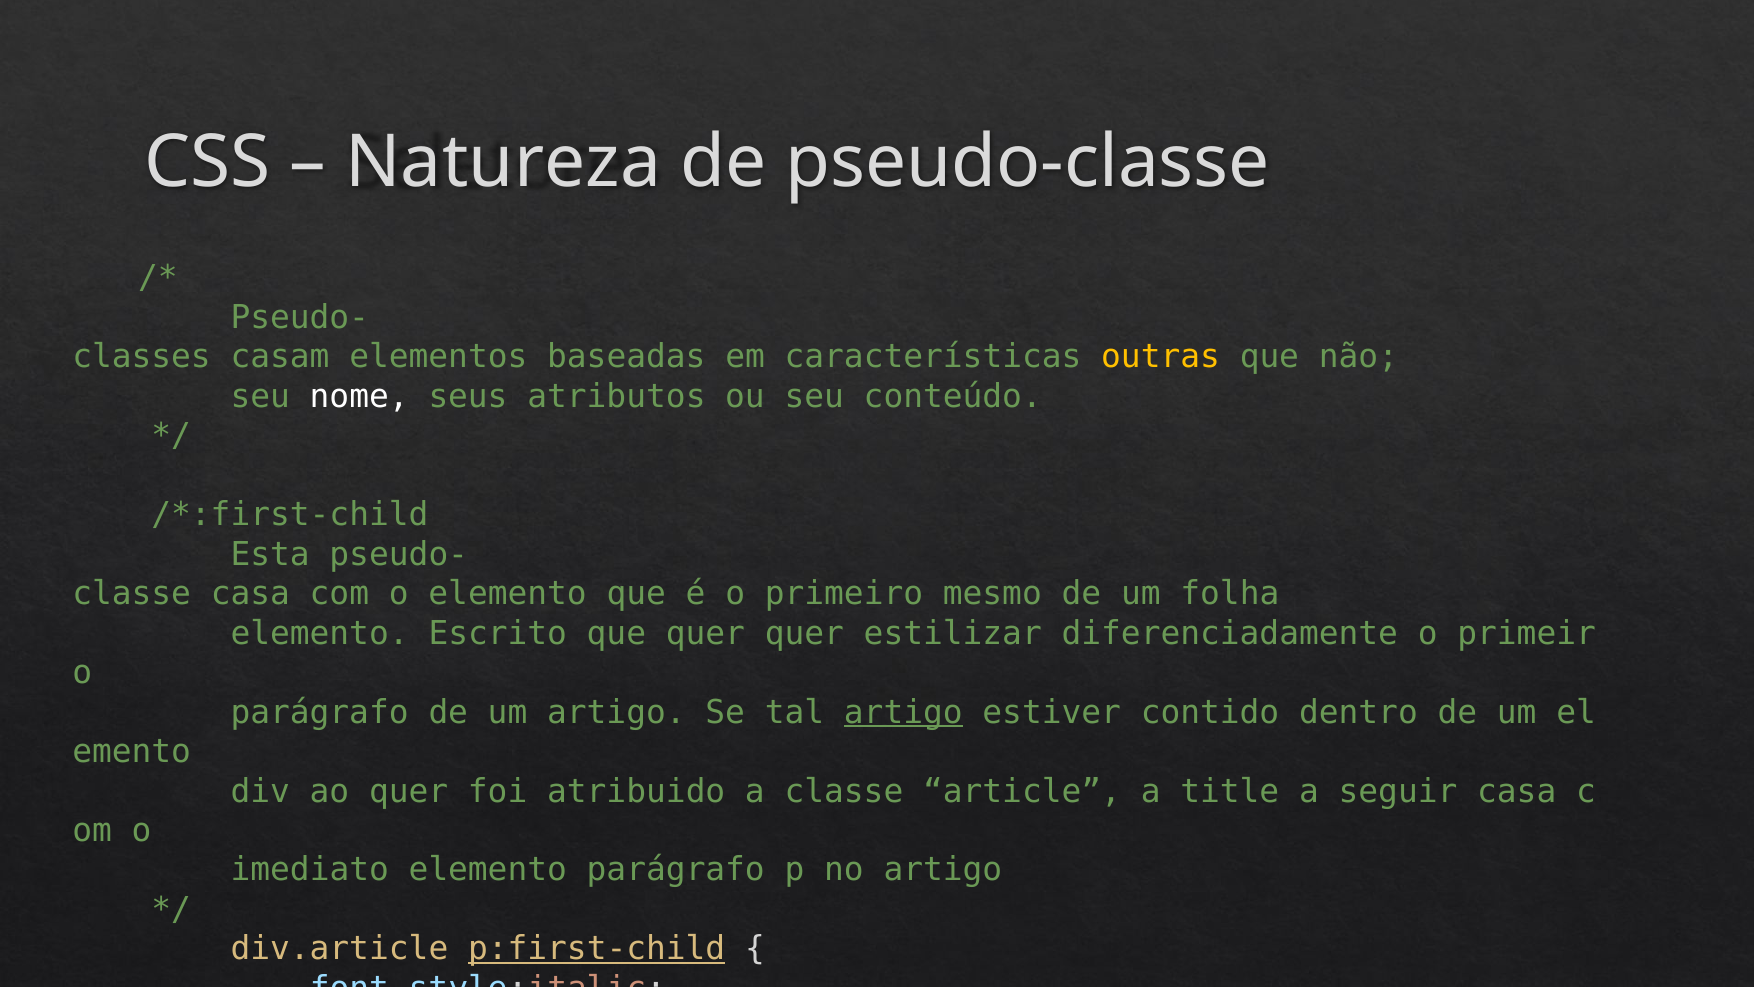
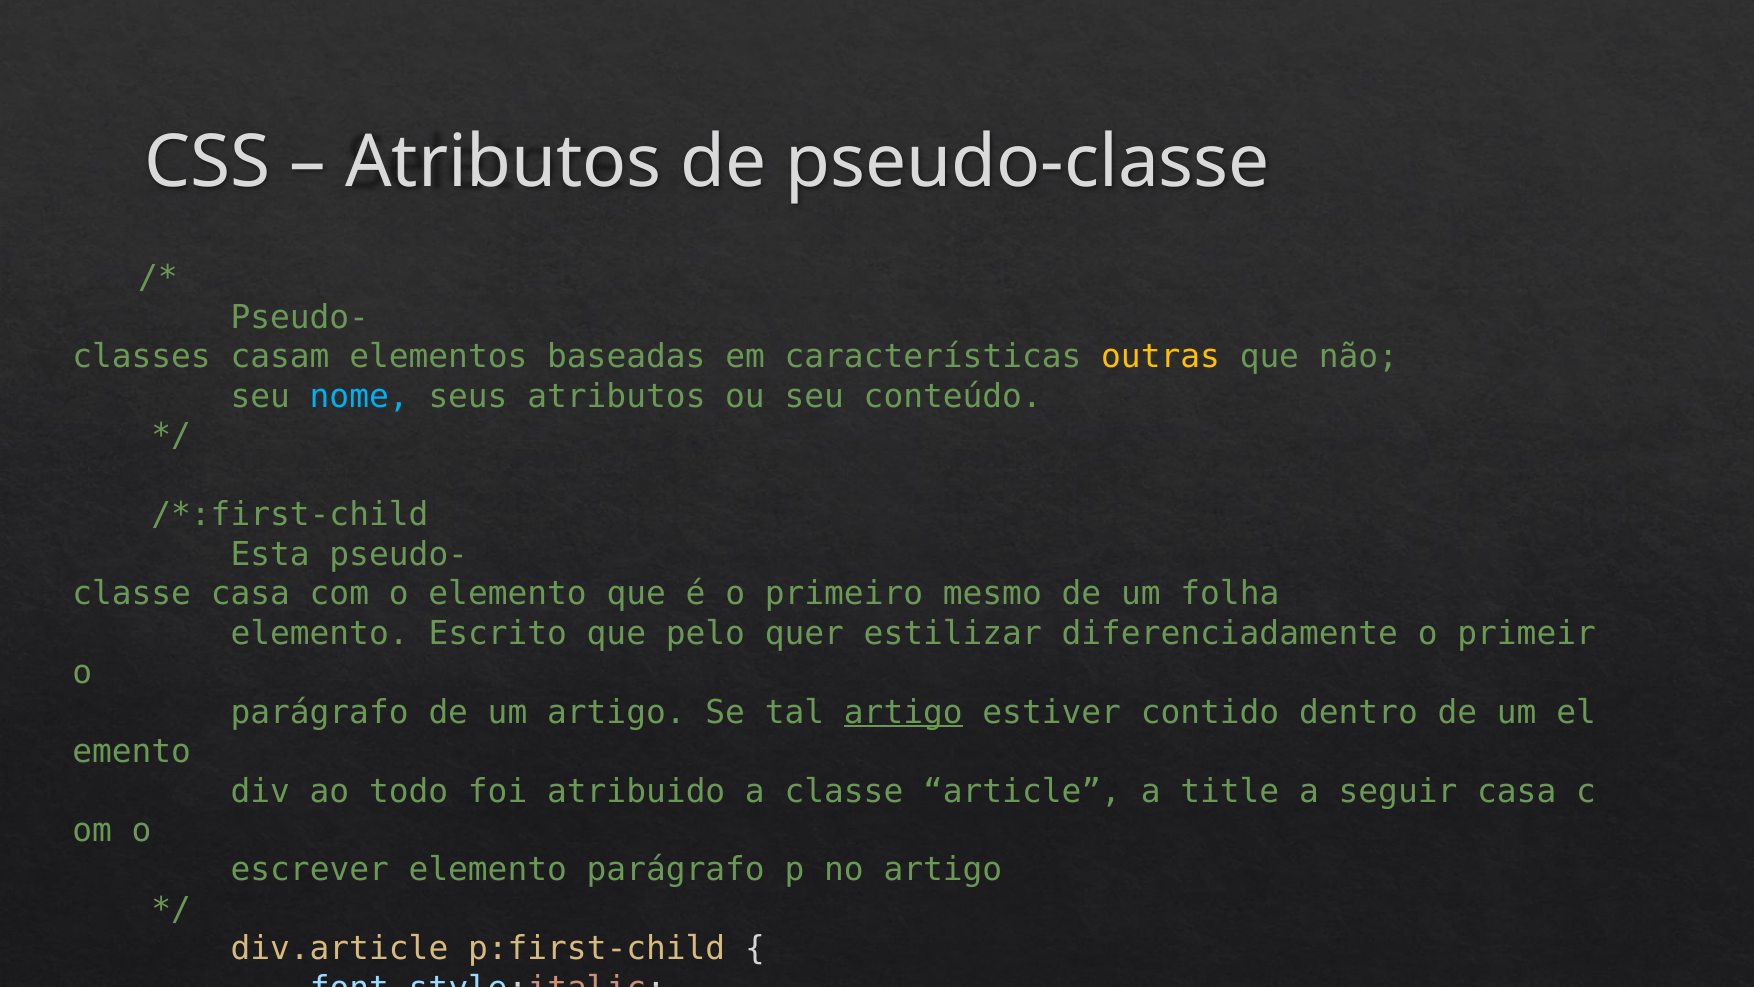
Natureza: Natureza -> Atributos (504, 163)
nome colour: white -> light blue (359, 396)
que quer: quer -> pelo (705, 633)
ao quer: quer -> todo (409, 791)
imediato: imediato -> escrever (310, 870)
p:first-child underline: present -> none (597, 949)
